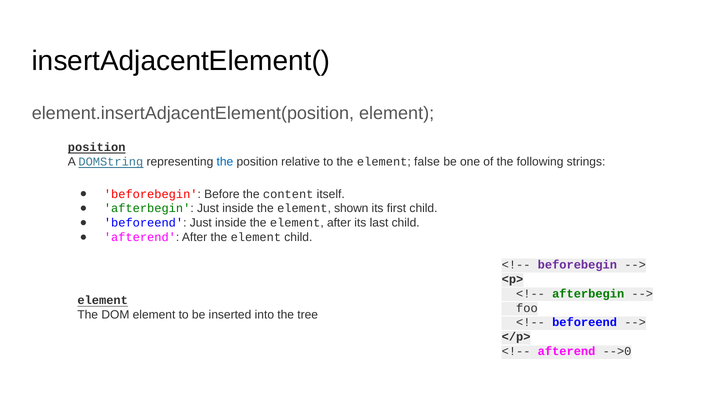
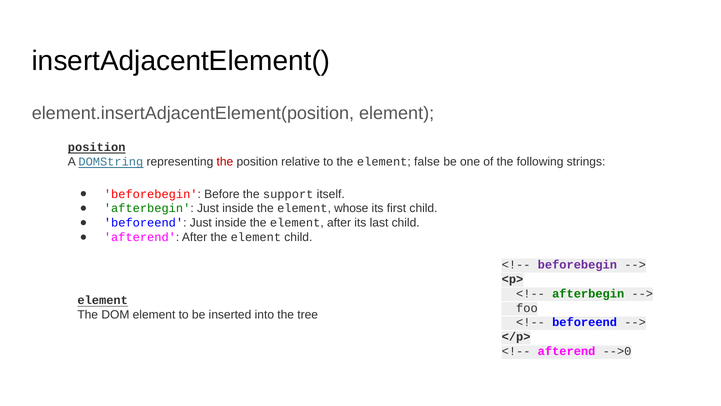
the colour: blue -> red (225, 161)
content: content -> support (288, 194)
shown: shown -> whose (351, 208)
